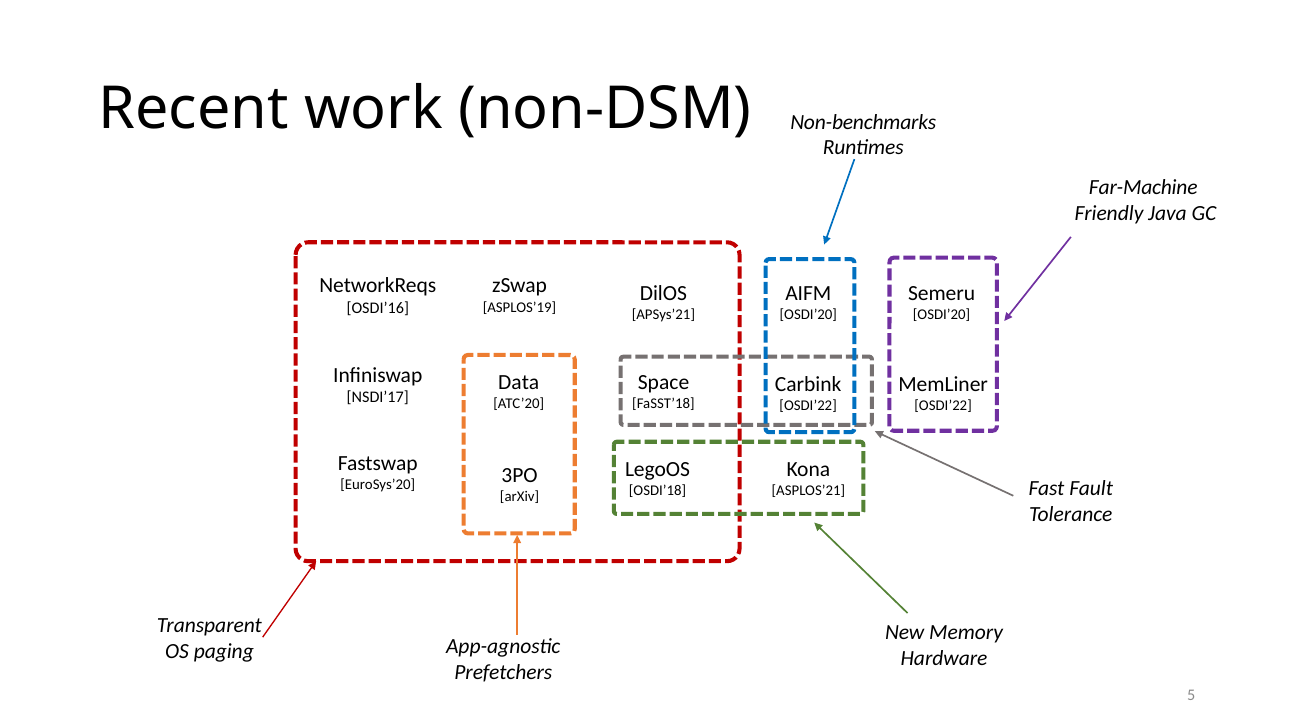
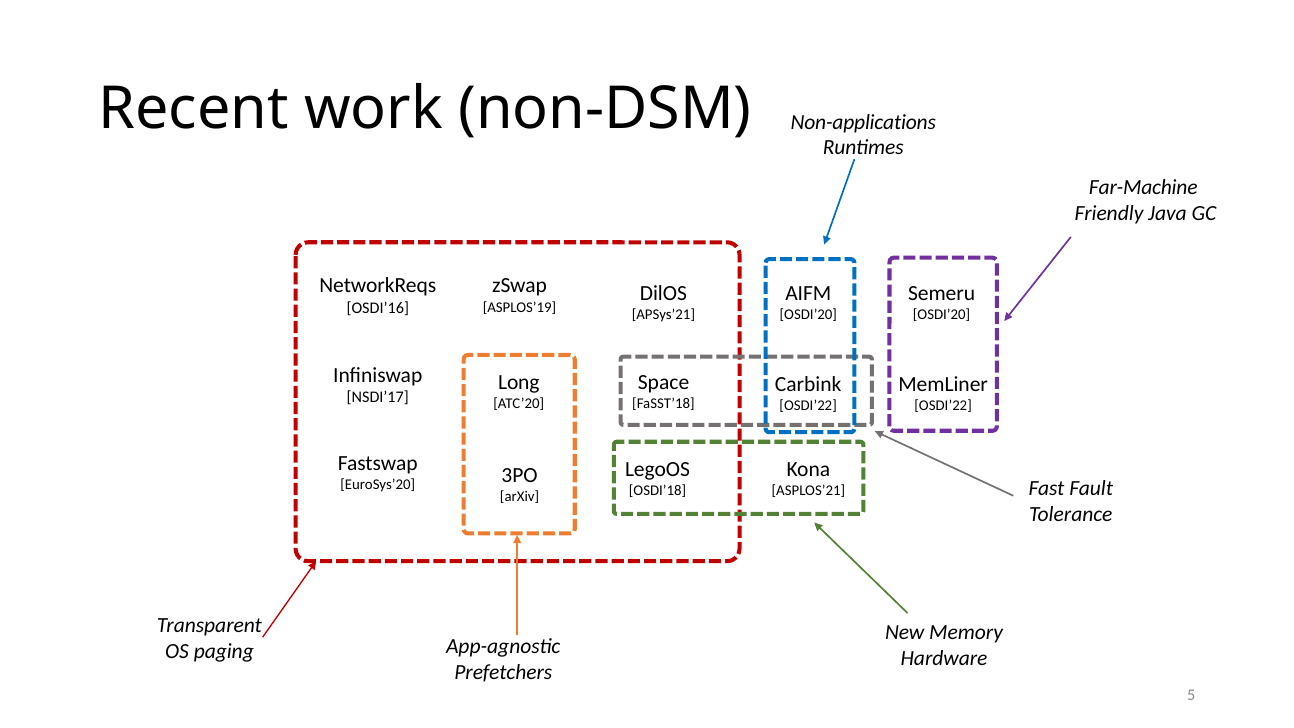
Non-benchmarks: Non-benchmarks -> Non-applications (863, 122)
Data: Data -> Long (519, 382)
